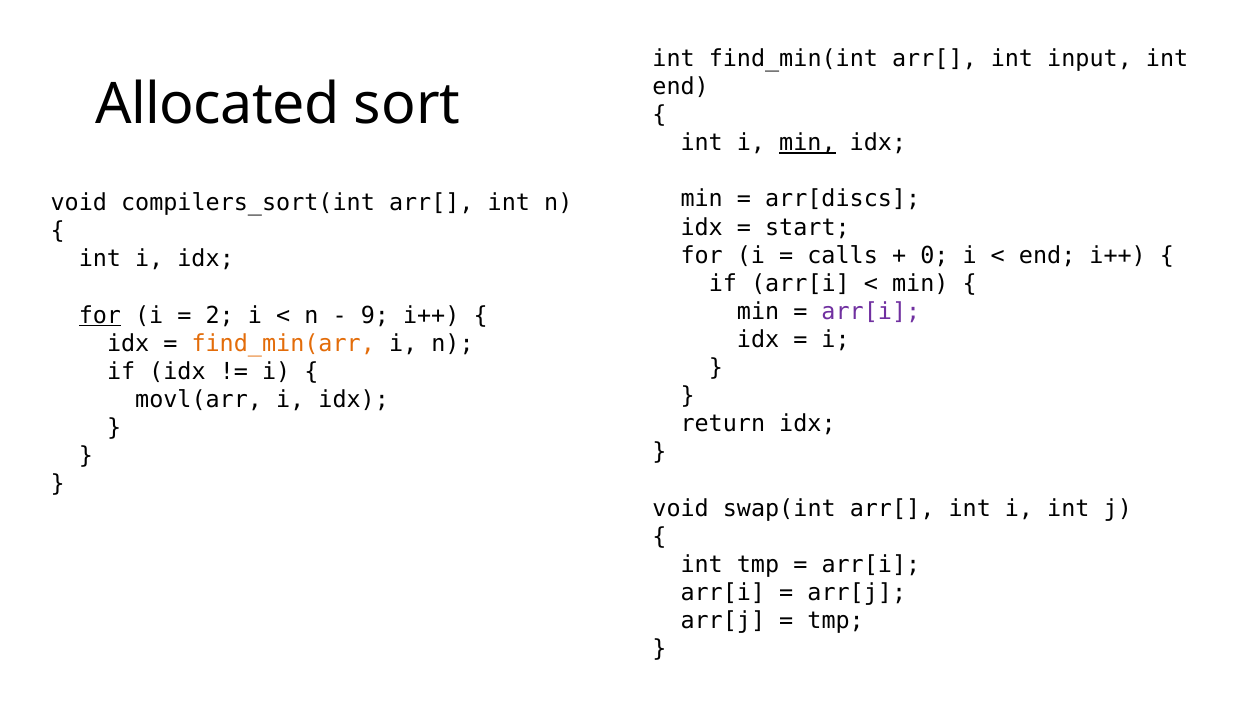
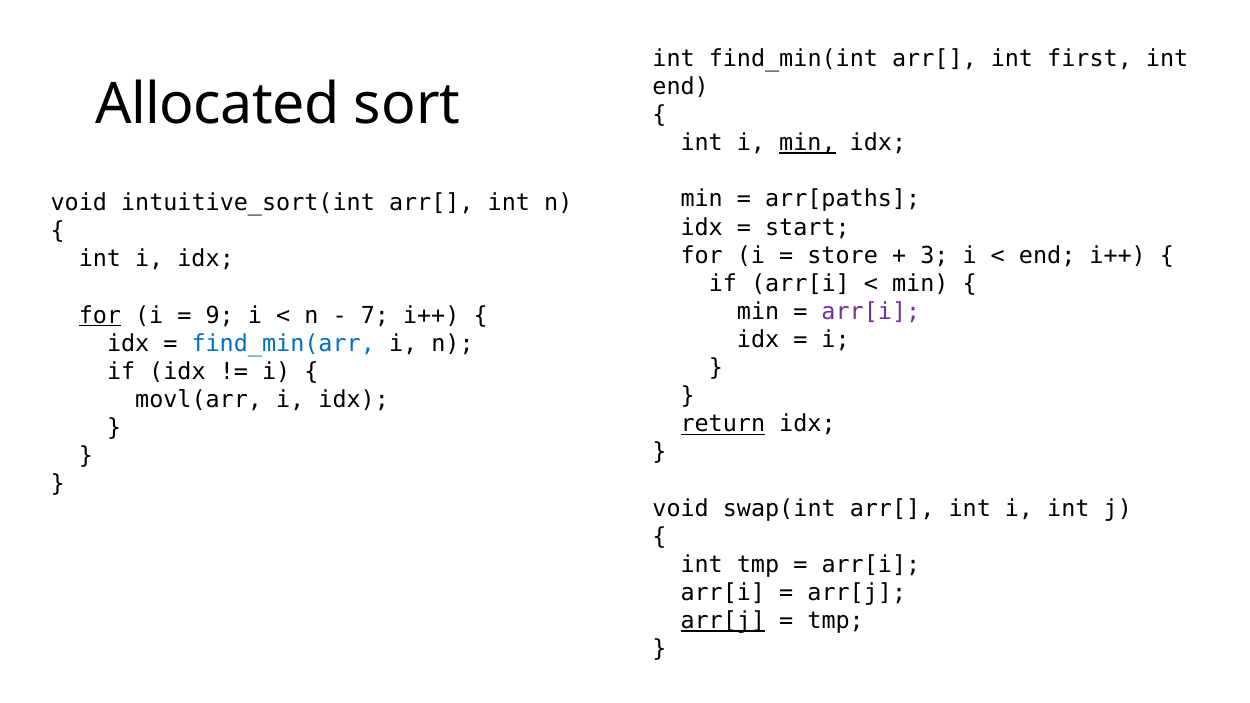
input: input -> first (1090, 59)
arr[discs: arr[discs -> arr[paths (843, 199)
compilers_sort(int: compilers_sort(int -> intuitive_sort(int (248, 203)
calls: calls -> store (843, 255)
0: 0 -> 3 (934, 255)
2: 2 -> 9 (220, 315)
9: 9 -> 7 (375, 315)
find_min(arr colour: orange -> blue (283, 343)
return underline: none -> present (723, 424)
arr[j underline: none -> present (723, 621)
